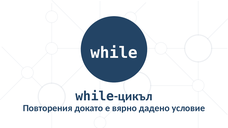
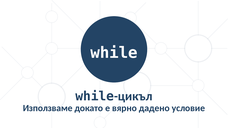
Повторения: Повторения -> Използваме (48, 108)
